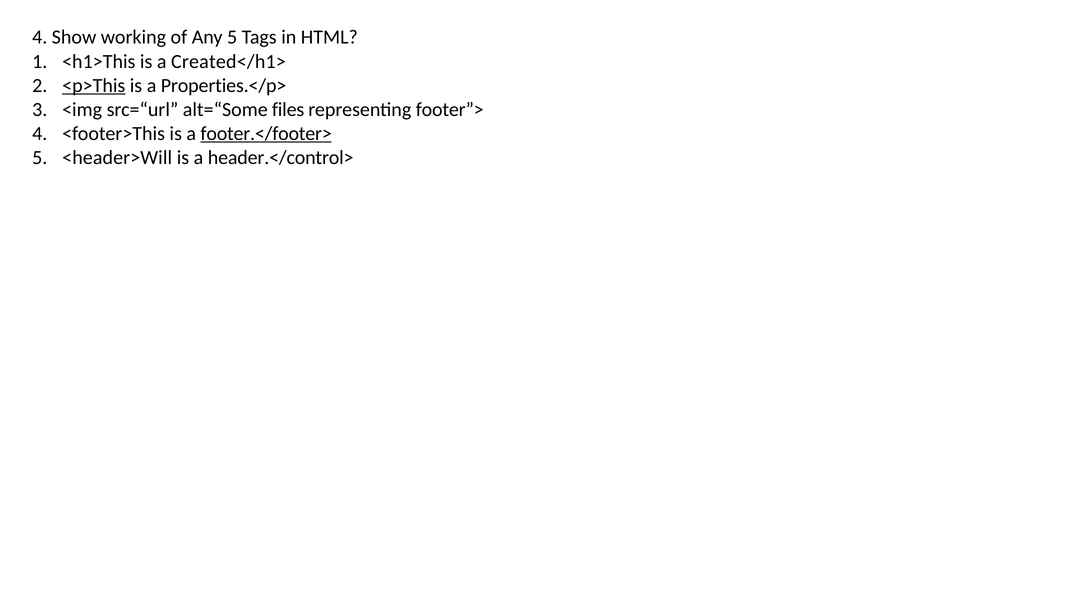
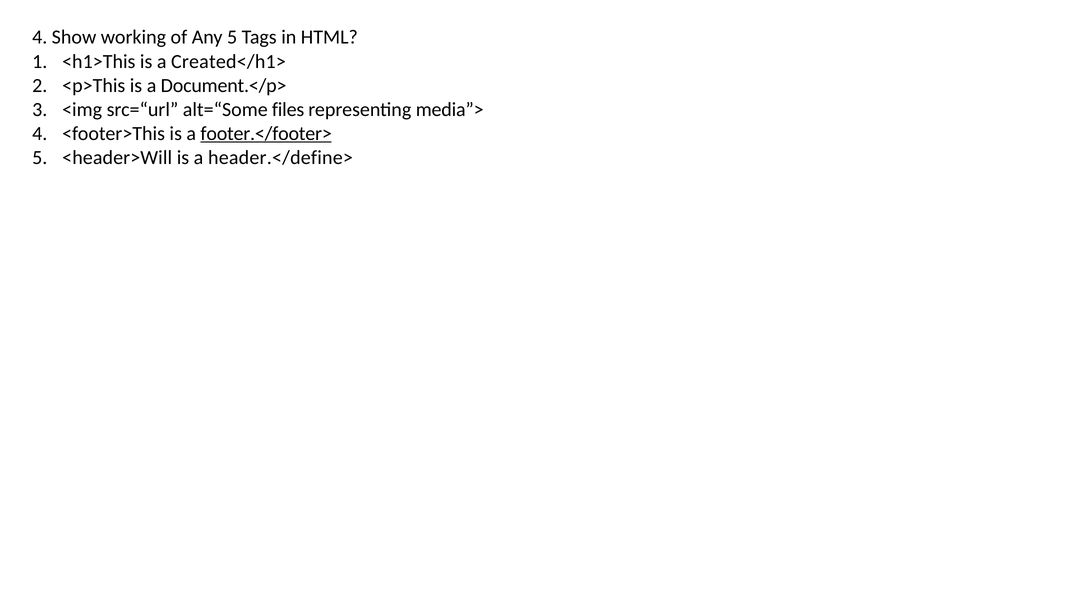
<p>This underline: present -> none (94, 85)
Properties.</p>: Properties.</p> -> Document.</p> (224, 85)
footer”>: footer”> -> media”> (450, 109)
header.</control>: header.</control> -> header.</define> (281, 158)
